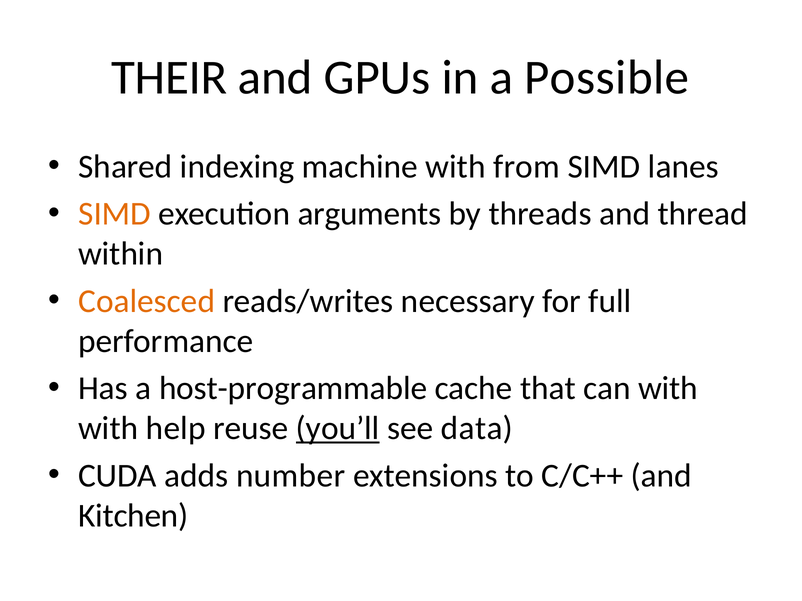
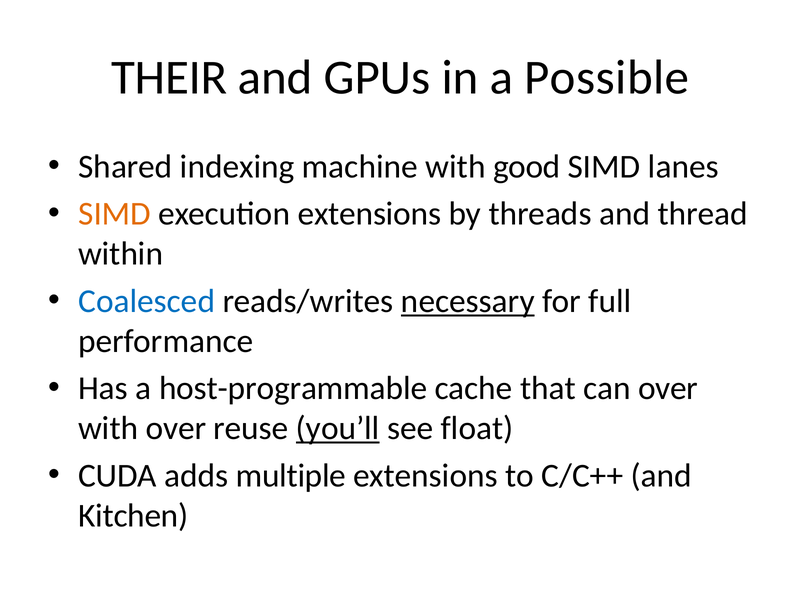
from: from -> good (527, 167)
execution arguments: arguments -> extensions (369, 214)
Coalesced colour: orange -> blue (147, 301)
necessary underline: none -> present (468, 301)
can with: with -> over (668, 389)
with help: help -> over (176, 429)
data: data -> float (477, 429)
number: number -> multiple (291, 476)
